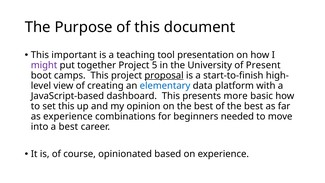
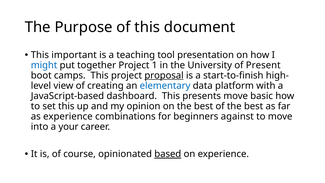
might colour: purple -> blue (44, 65)
5: 5 -> 1 (155, 65)
presents more: more -> move (236, 96)
needed: needed -> against (237, 116)
a best: best -> your (68, 127)
based underline: none -> present (168, 154)
